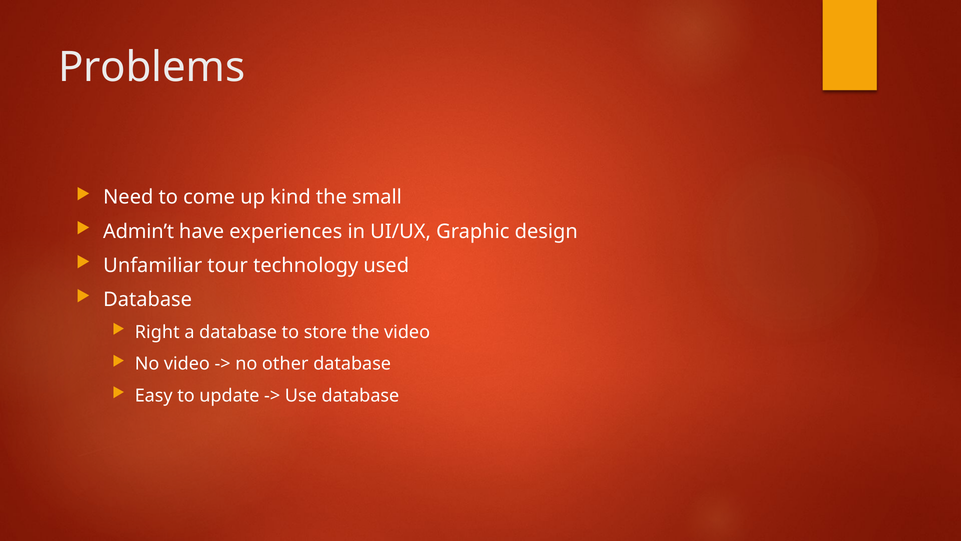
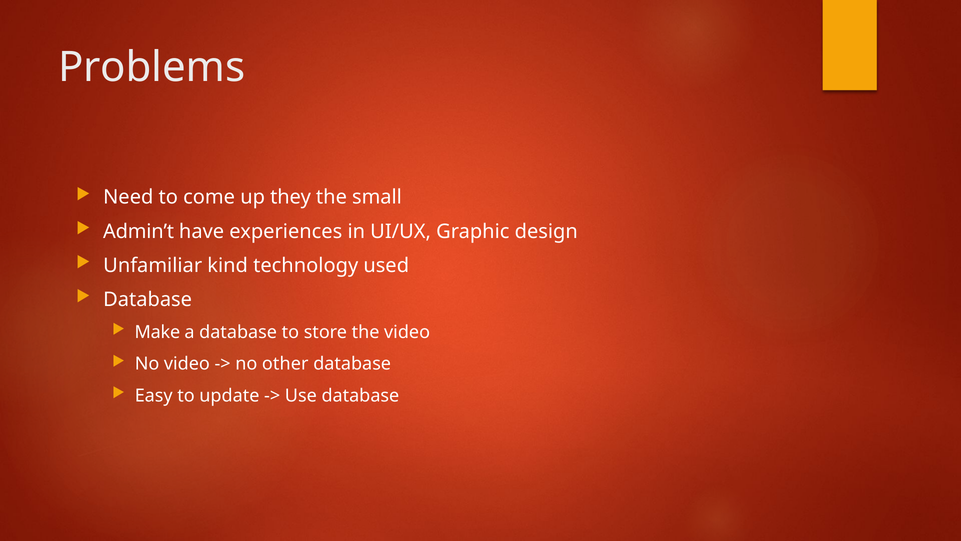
kind: kind -> they (291, 197)
tour: tour -> kind (228, 265)
Right: Right -> Make (157, 332)
